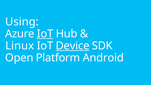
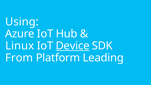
IoT underline: present -> none (45, 34)
Open: Open -> From (19, 58)
Android: Android -> Leading (103, 58)
